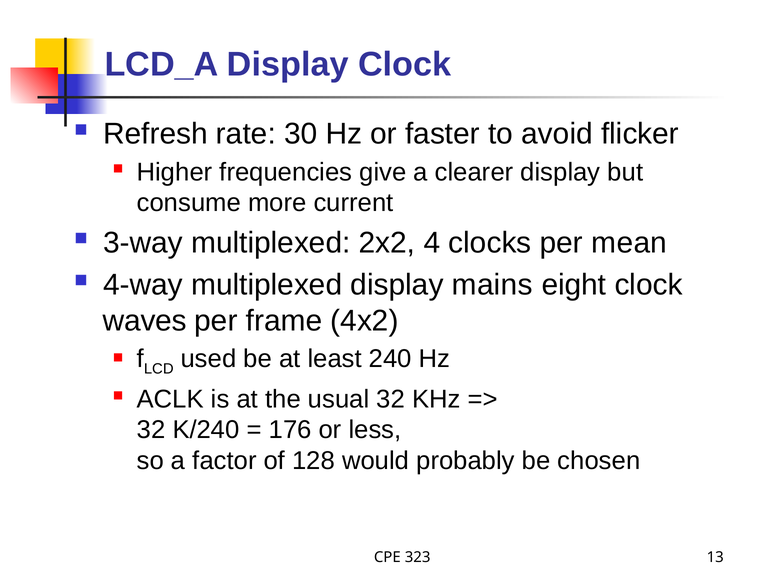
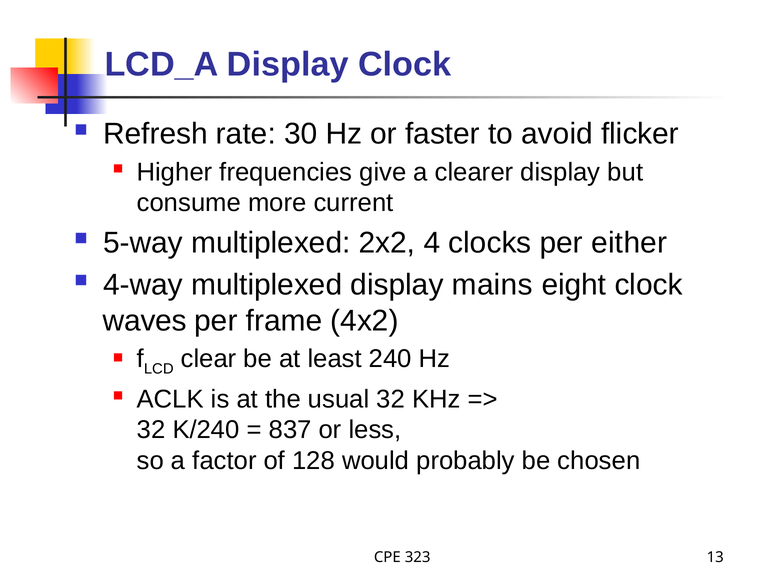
3-way: 3-way -> 5-way (143, 242)
mean: mean -> either (629, 242)
used: used -> clear (209, 359)
176: 176 -> 837 (290, 430)
